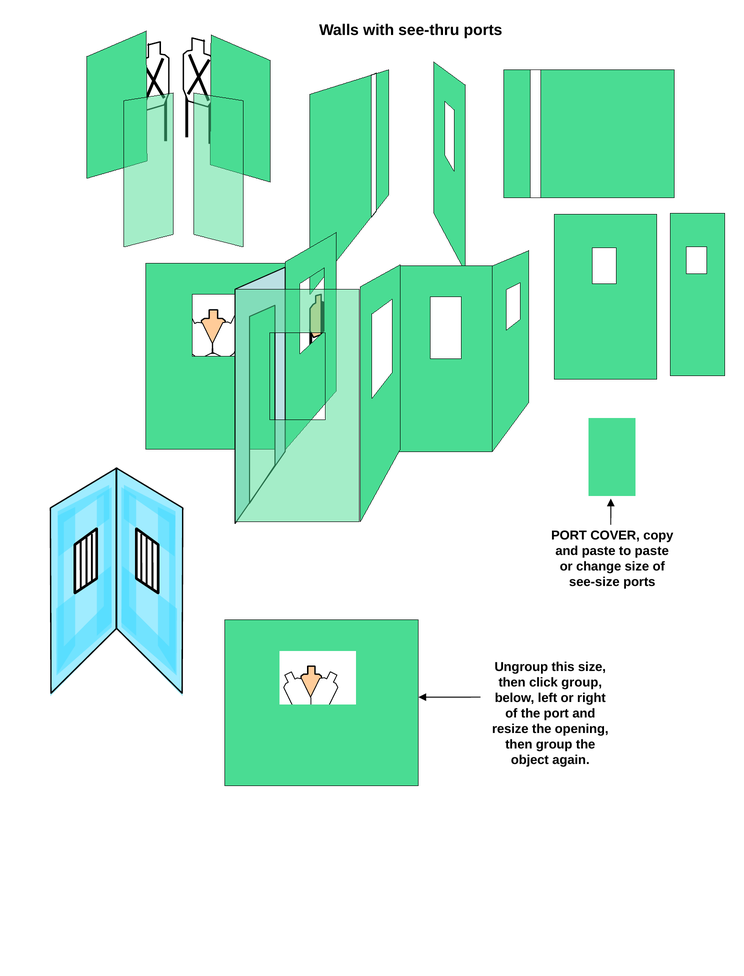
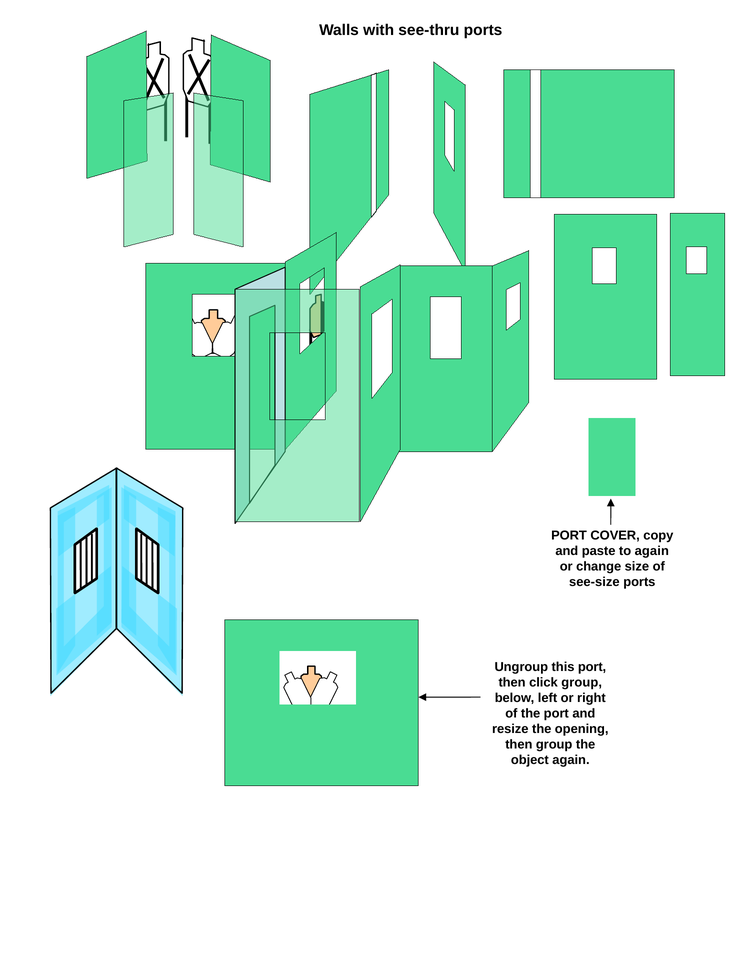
to paste: paste -> again (652, 551)
this size: size -> port (592, 667)
